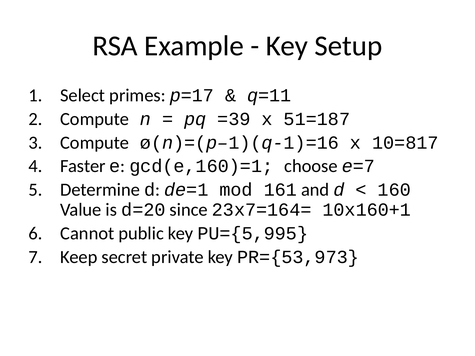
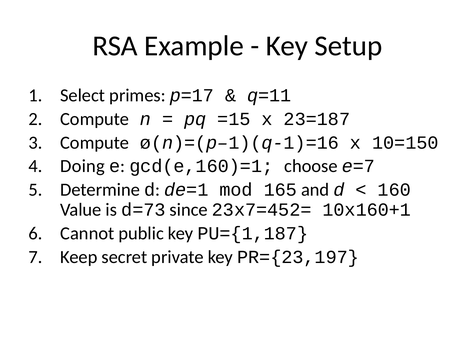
=39: =39 -> =15 (234, 119)
51=187: 51=187 -> 23=187 (317, 119)
10=817: 10=817 -> 10=150 (405, 143)
Faster: Faster -> Doing (83, 166)
161: 161 -> 165 (280, 190)
d=20: d=20 -> d=73 (143, 210)
23x7=164=: 23x7=164= -> 23x7=452= (262, 210)
PU={5,995: PU={5,995 -> PU={1,187 (253, 234)
PR={53,973: PR={53,973 -> PR={23,197 (298, 257)
